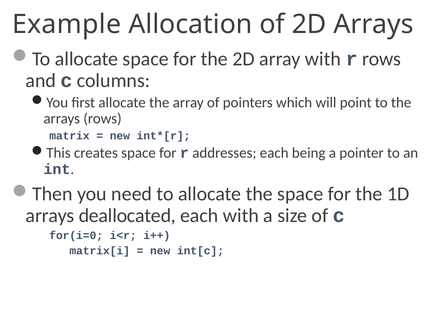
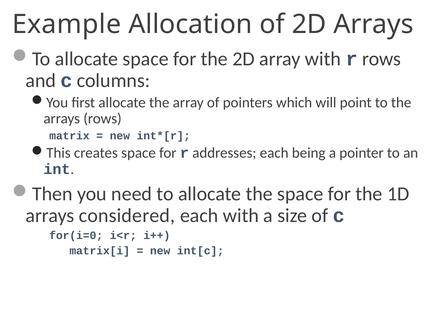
deallocated: deallocated -> considered (127, 216)
